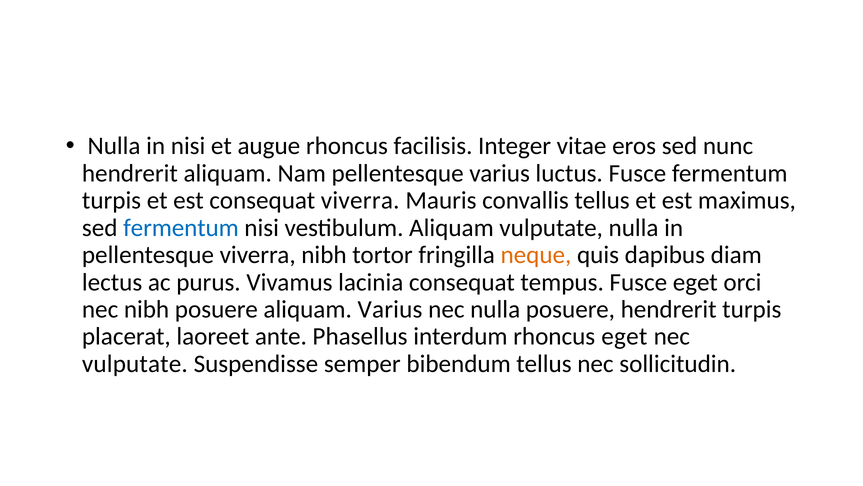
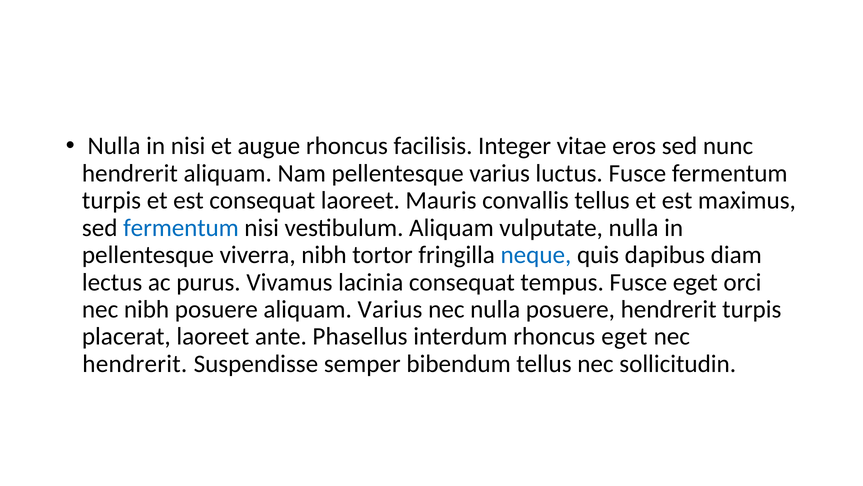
consequat viverra: viverra -> laoreet (360, 200)
neque colour: orange -> blue (536, 255)
vulputate: vulputate -> hendrerit (135, 363)
